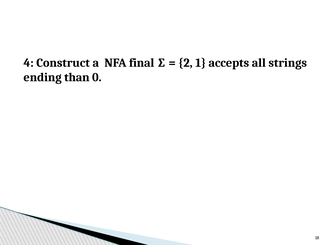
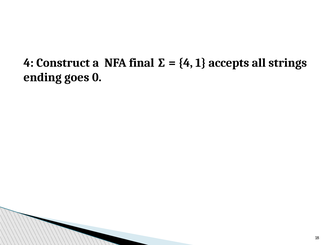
2: 2 -> 4 (186, 63)
than: than -> goes (77, 78)
